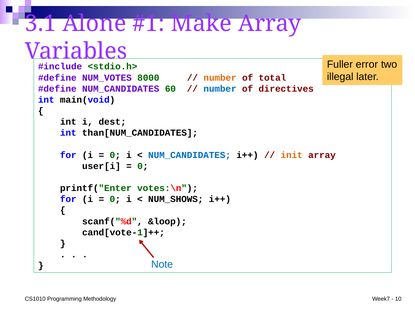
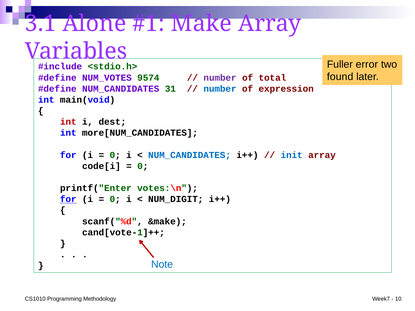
illegal: illegal -> found (340, 77)
8000: 8000 -> 9574 (148, 78)
number colour: orange -> purple (220, 78)
60: 60 -> 31 (170, 89)
directives: directives -> expression (286, 89)
int colour: black -> red (68, 122)
than[NUM_CANDIDATES: than[NUM_CANDIDATES -> more[NUM_CANDIDATES (140, 133)
init colour: orange -> blue (292, 155)
user[i: user[i -> code[i (101, 166)
for underline: none -> present (68, 199)
NUM_SHOWS: NUM_SHOWS -> NUM_DIGIT (176, 199)
&loop: &loop -> &make (167, 222)
